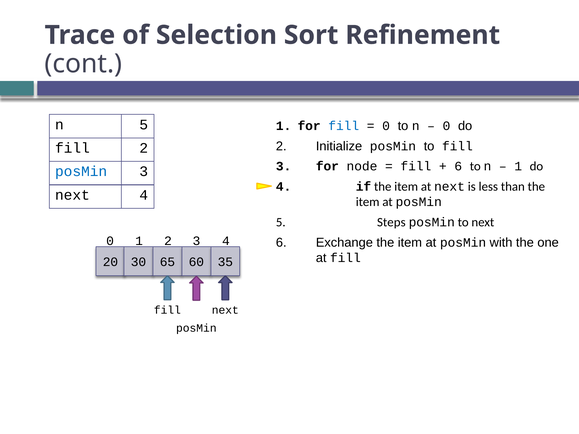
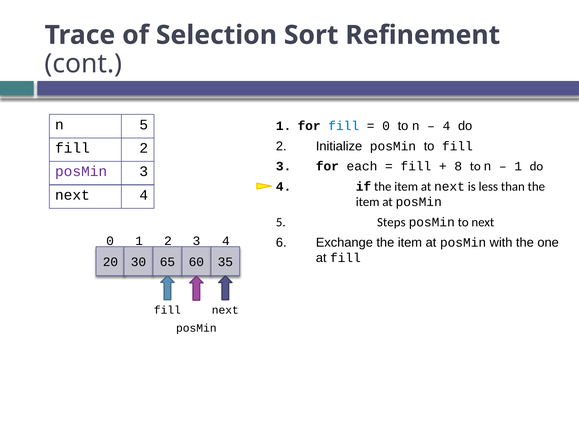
0: 0 -> 4 (446, 126)
node: node -> each (362, 166)
6: 6 -> 8 (458, 166)
posMin colour: blue -> purple (81, 172)
